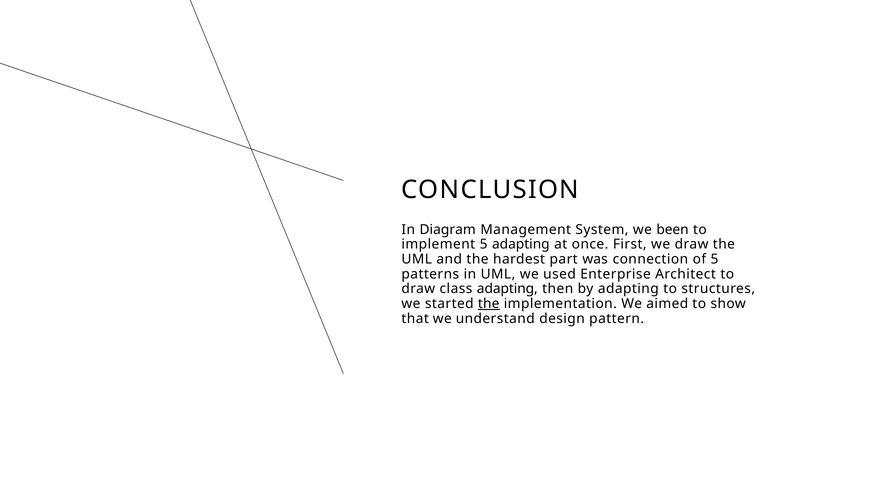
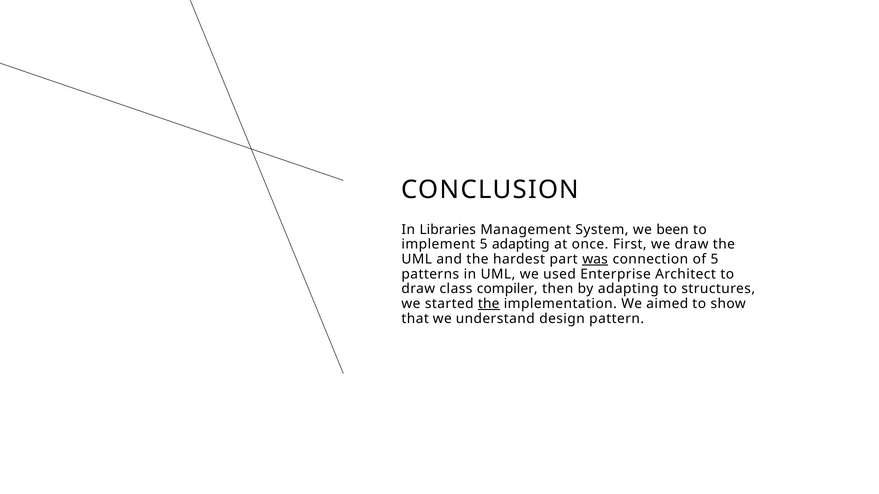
Diagram: Diagram -> Libraries (448, 230)
was underline: none -> present (595, 259)
class adapting: adapting -> compiler (507, 289)
